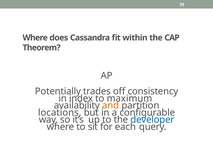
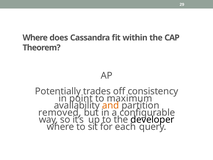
index: index -> point (81, 98)
locations: locations -> removed (60, 112)
developer colour: blue -> black (152, 119)
